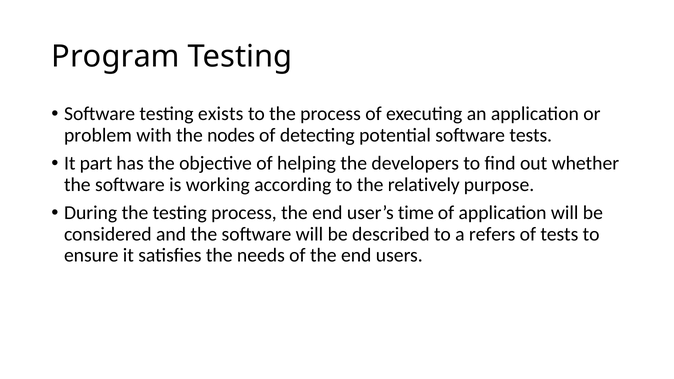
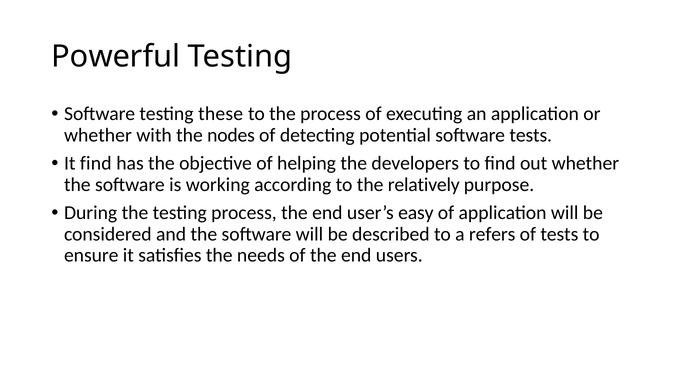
Program: Program -> Powerful (116, 57)
exists: exists -> these (221, 114)
problem: problem -> whether (98, 135)
It part: part -> find (96, 163)
time: time -> easy (416, 213)
